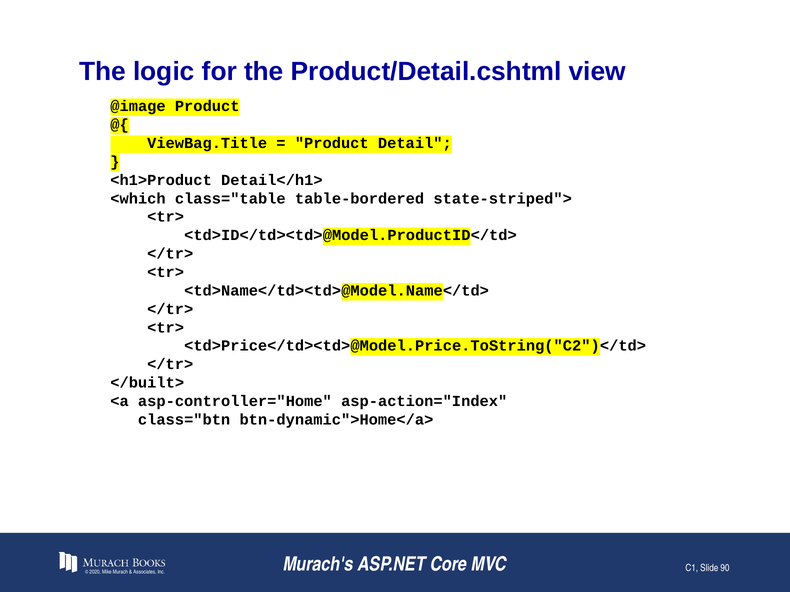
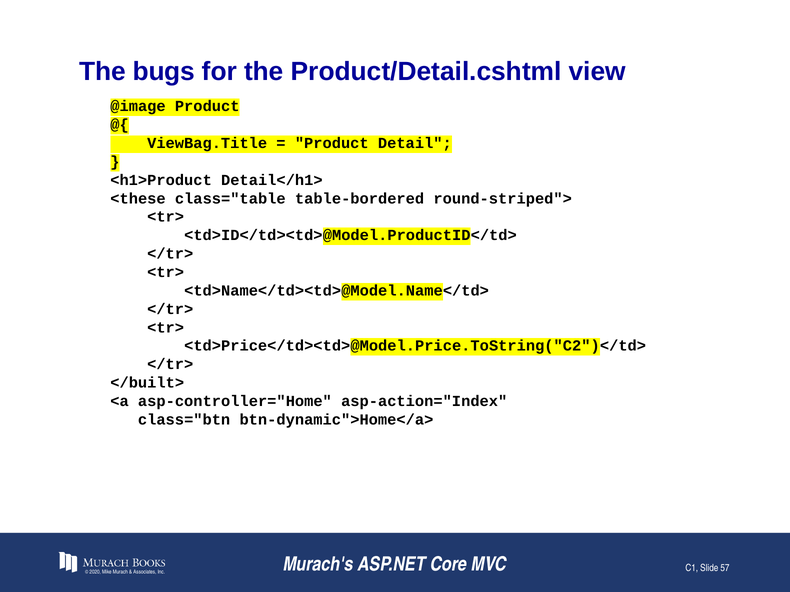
logic: logic -> bugs (164, 72)
<which: <which -> <these (138, 199)
state-striped">: state-striped"> -> round-striped"> (503, 199)
90: 90 -> 57 (725, 568)
